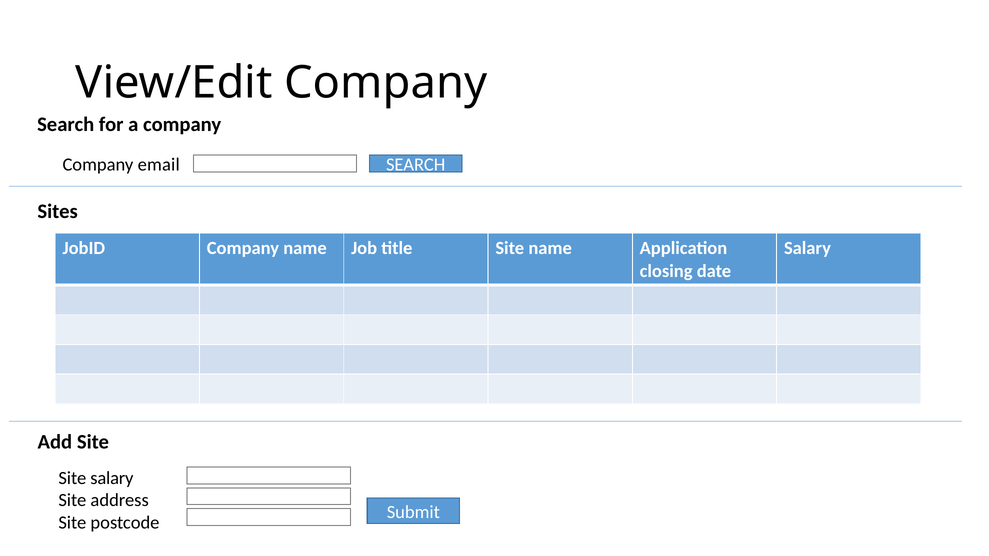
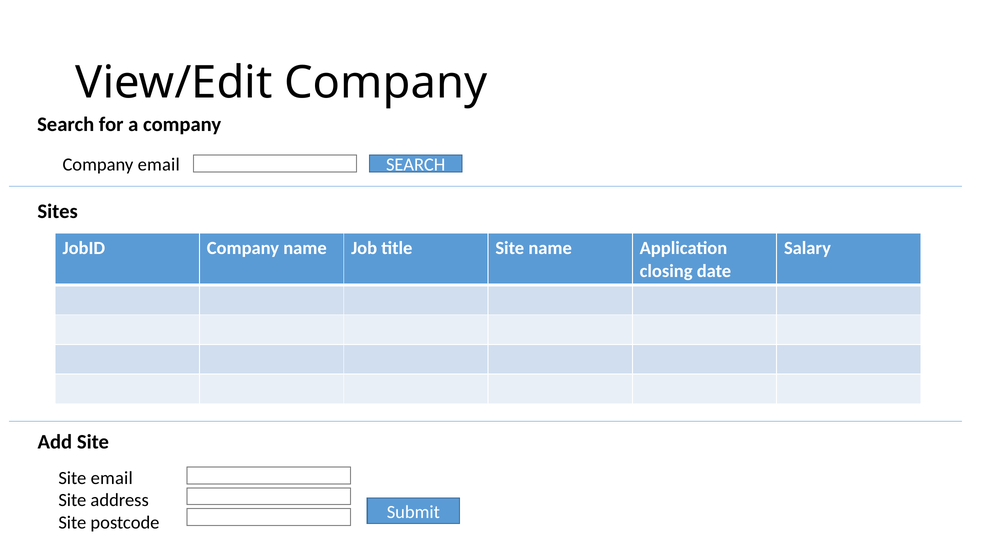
Site salary: salary -> email (112, 478)
